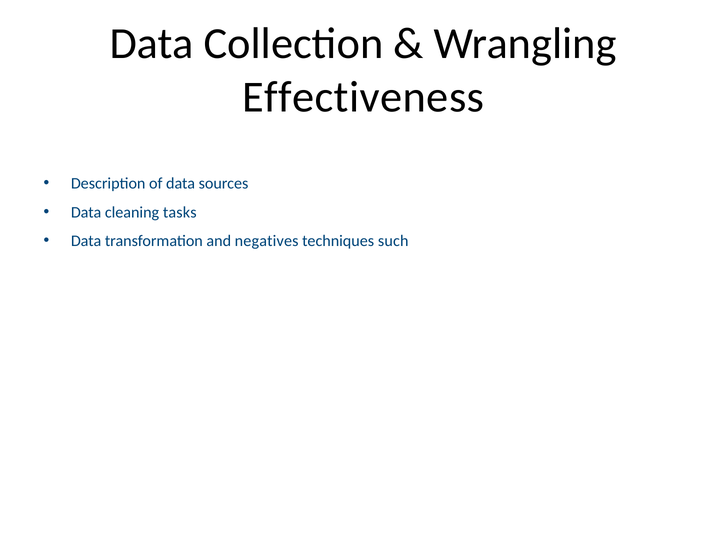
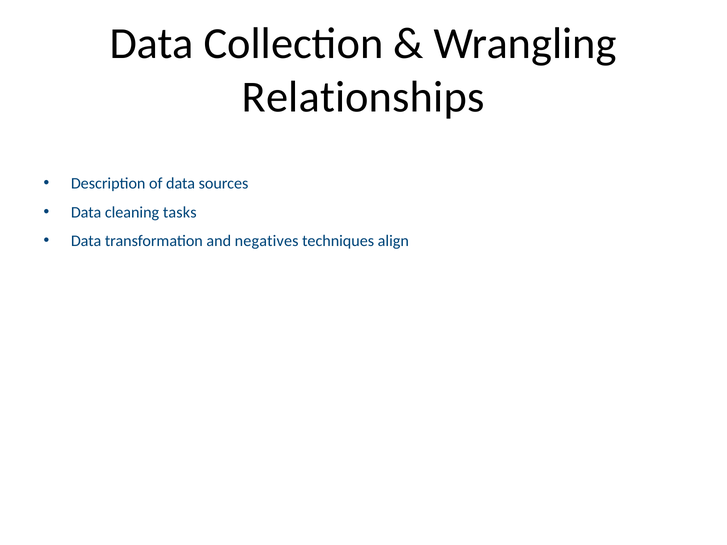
Effectiveness: Effectiveness -> Relationships (363, 97)
such: such -> align (393, 241)
